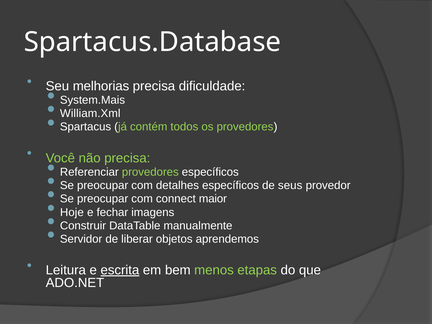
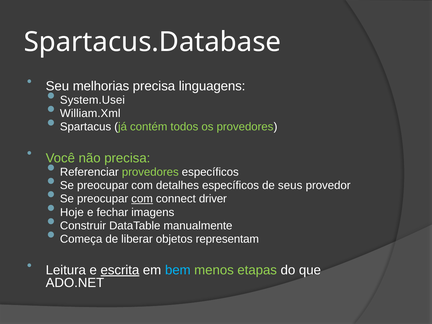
dificuldade: dificuldade -> linguagens (212, 86)
System.Mais: System.Mais -> System.Usei (92, 100)
com underline: none -> present (142, 199)
maior: maior -> driver (213, 199)
Servidor: Servidor -> Começa (81, 239)
aprendemos: aprendemos -> representam (227, 239)
bem colour: white -> light blue (178, 270)
